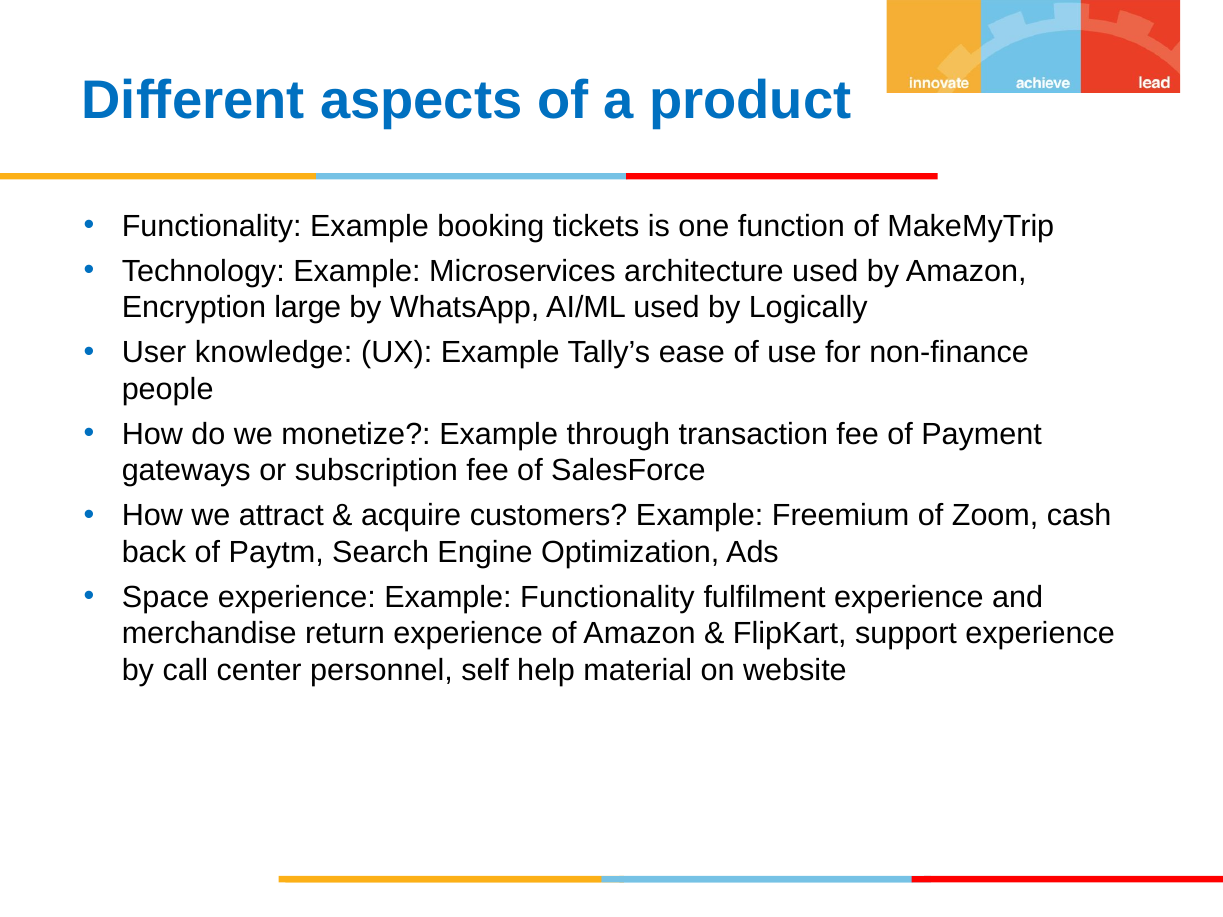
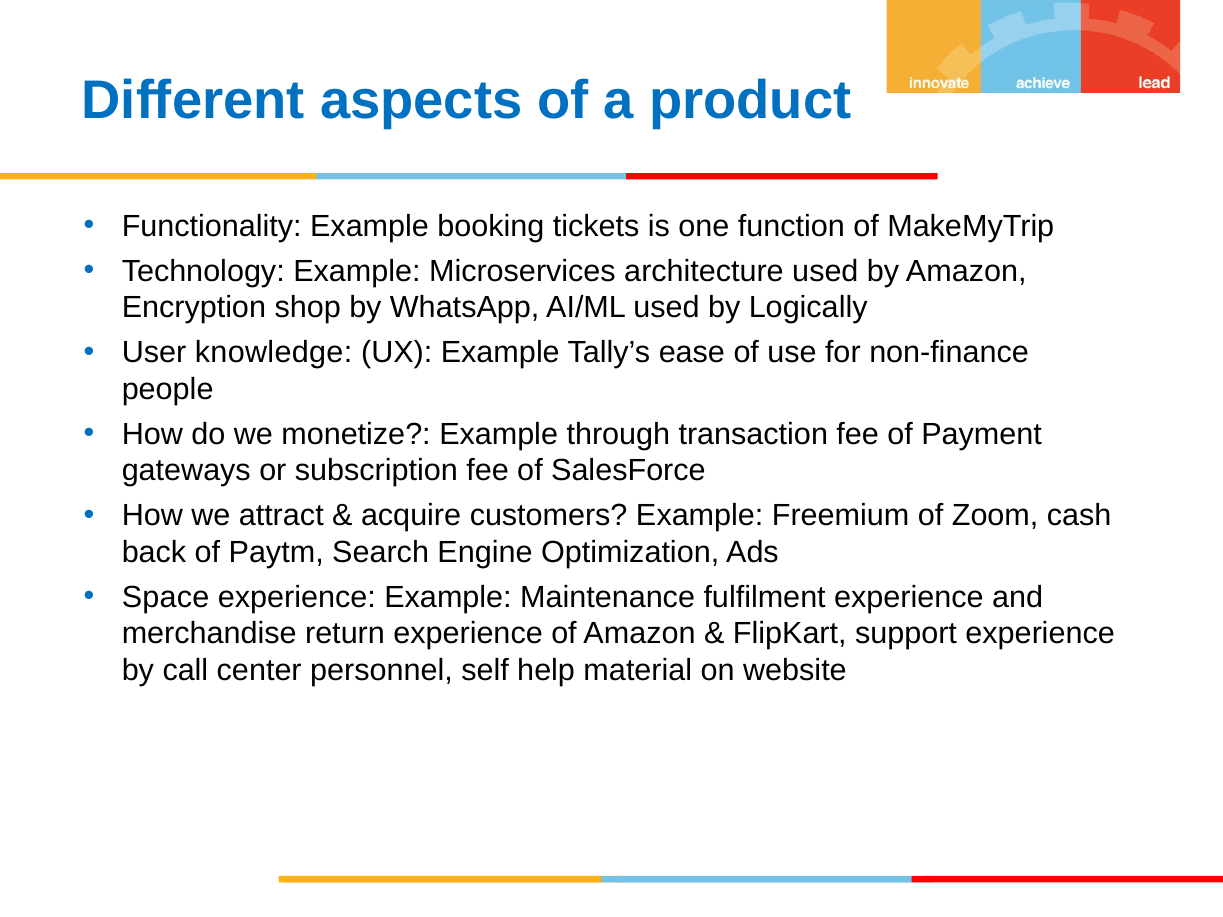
large: large -> shop (308, 308)
Example Functionality: Functionality -> Maintenance (608, 597)
